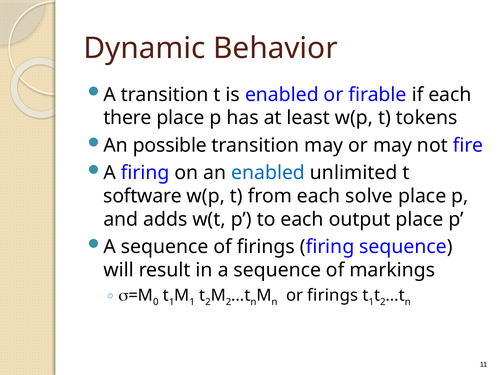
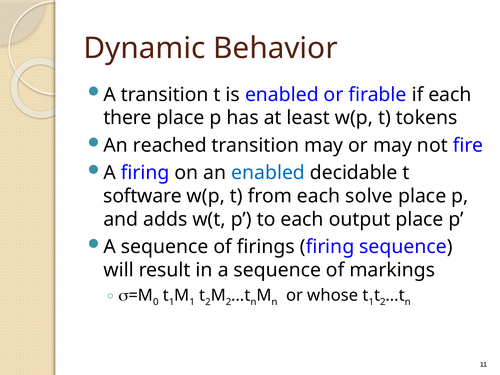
possible: possible -> reached (170, 145)
unlimited: unlimited -> decidable (354, 173)
or firings: firings -> whose (333, 295)
